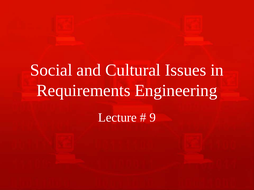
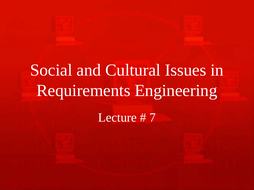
9: 9 -> 7 (153, 118)
